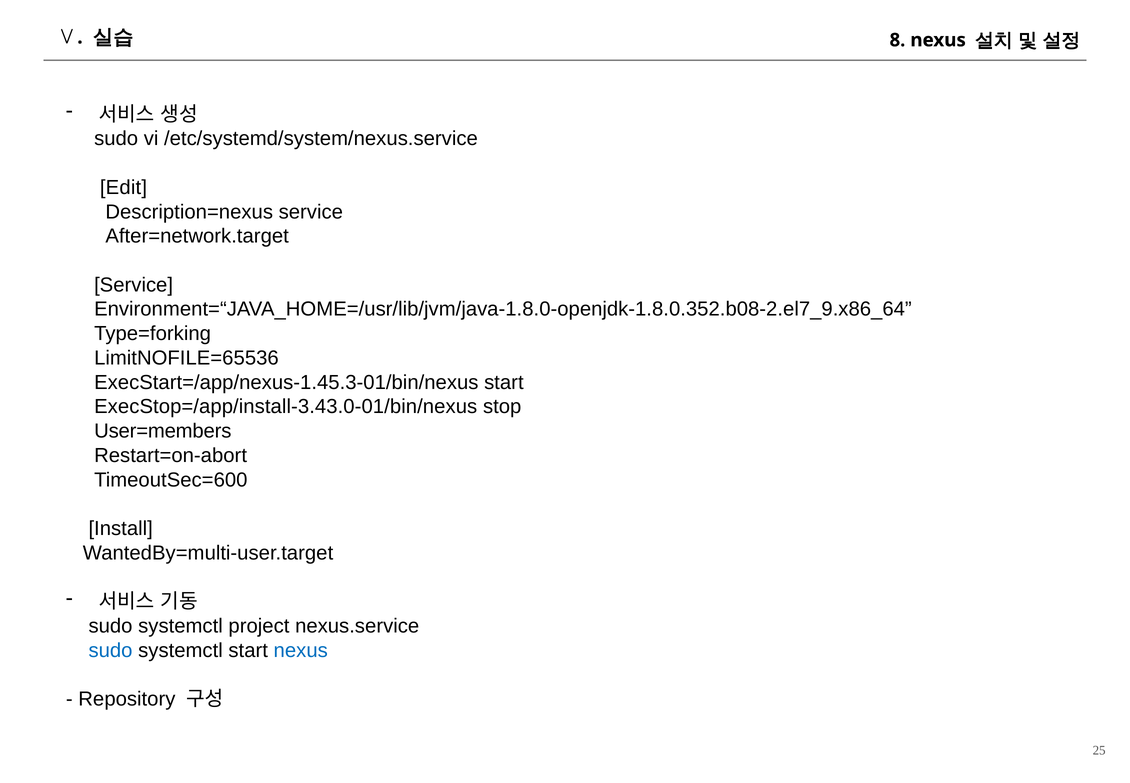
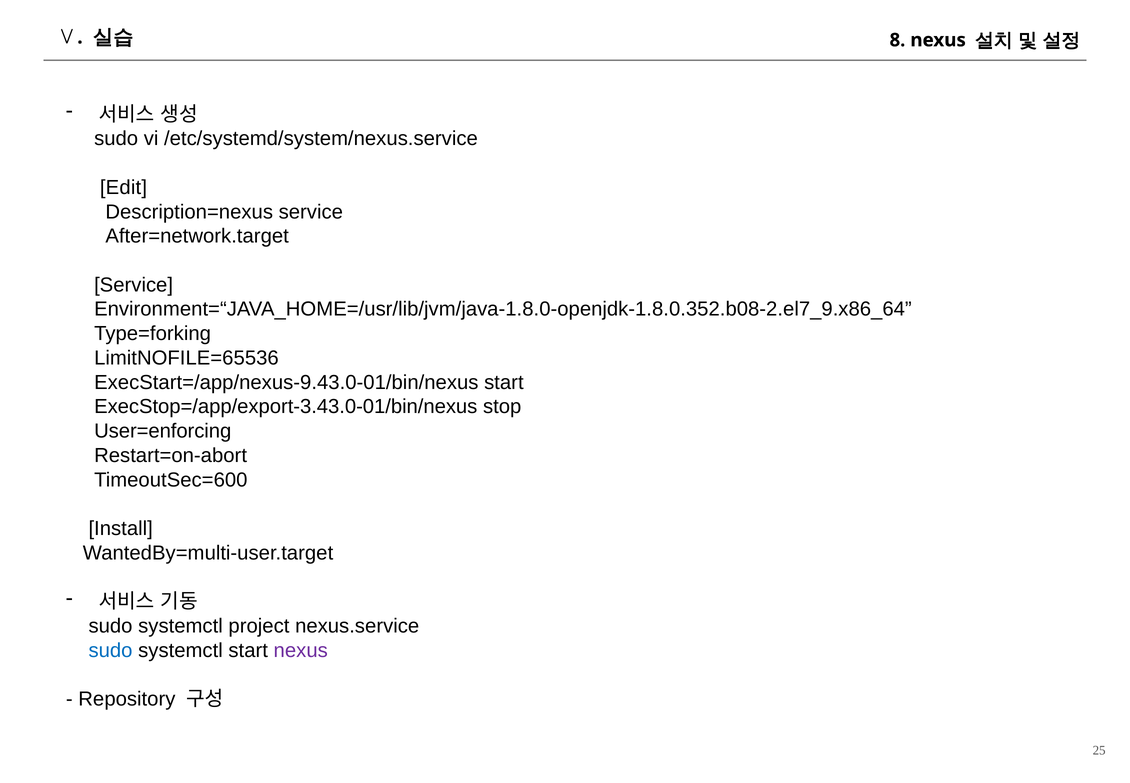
ExecStart=/app/nexus-1.45.3-01/bin/nexus: ExecStart=/app/nexus-1.45.3-01/bin/nexus -> ExecStart=/app/nexus-9.43.0-01/bin/nexus (286, 382)
ExecStop=/app/install-3.43.0-01/bin/nexus: ExecStop=/app/install-3.43.0-01/bin/nexus -> ExecStop=/app/export-3.43.0-01/bin/nexus (286, 406)
User=members: User=members -> User=enforcing (163, 431)
nexus colour: blue -> purple (301, 650)
